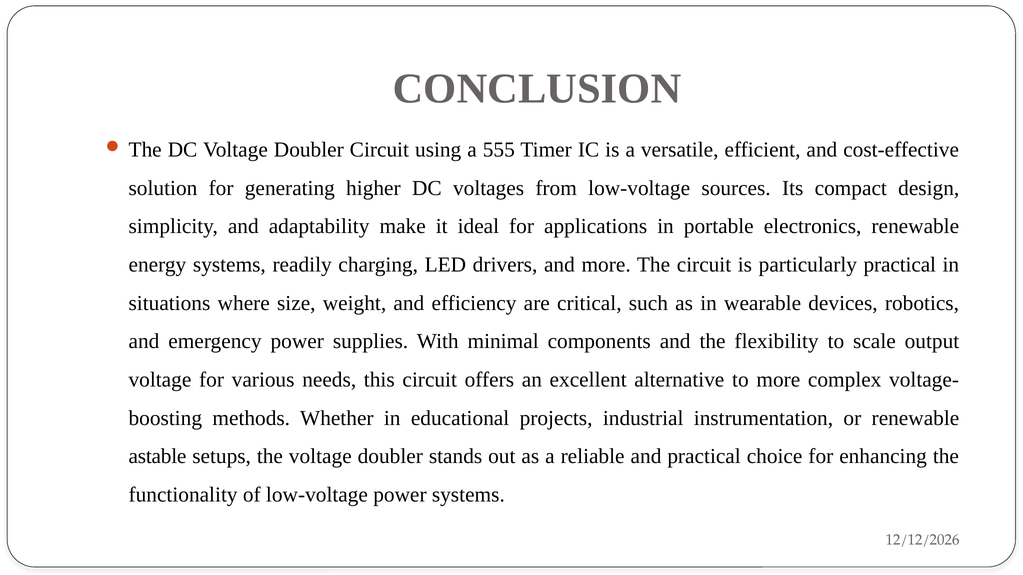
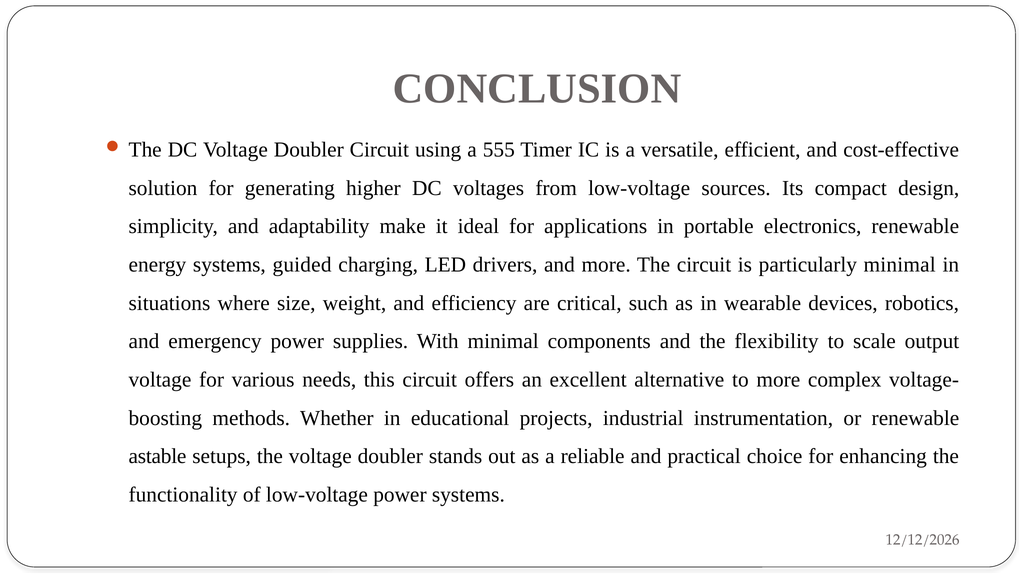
readily: readily -> guided (302, 265)
particularly practical: practical -> minimal (900, 265)
